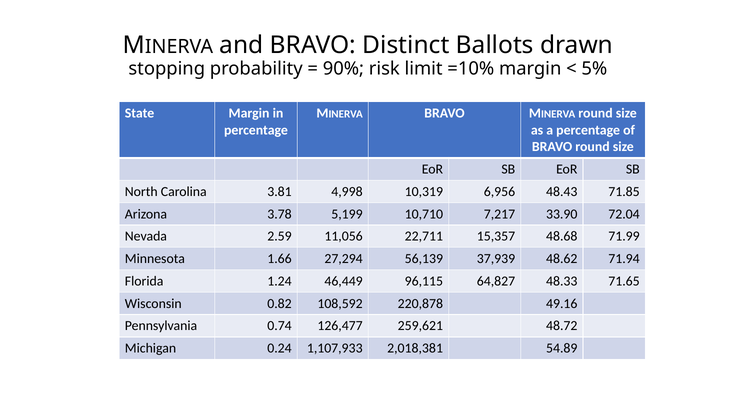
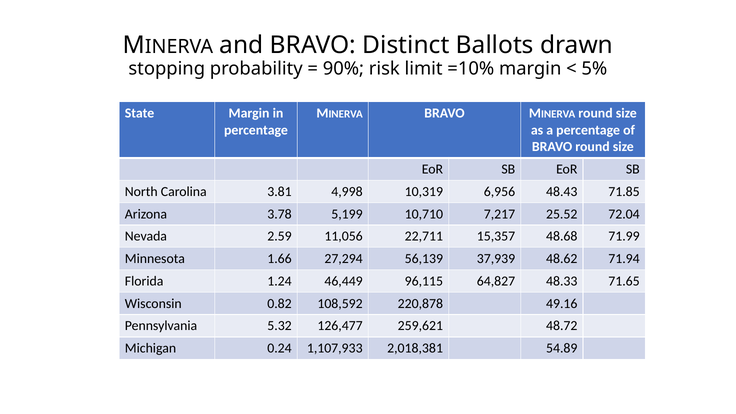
33.90: 33.90 -> 25.52 (562, 214)
0.74: 0.74 -> 5.32 (280, 326)
